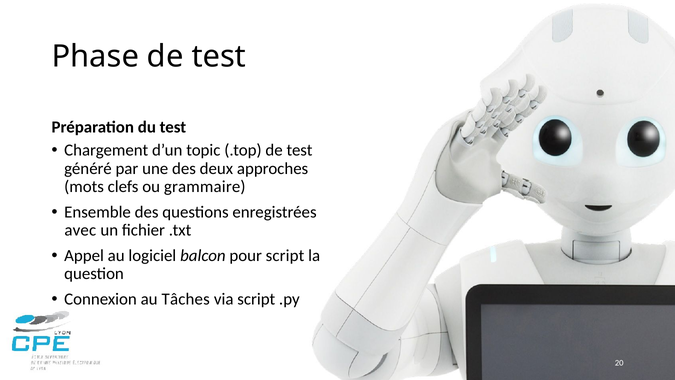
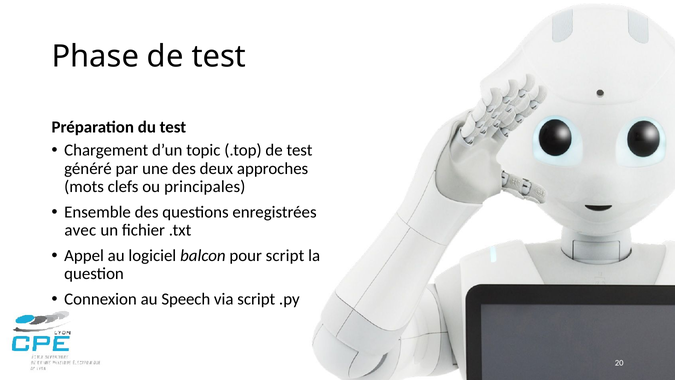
grammaire: grammaire -> principales (205, 187)
Tâches: Tâches -> Speech (186, 299)
